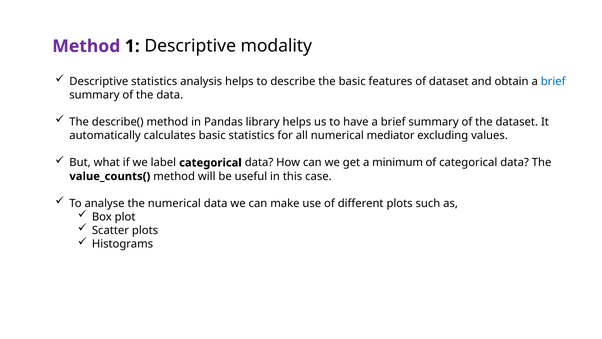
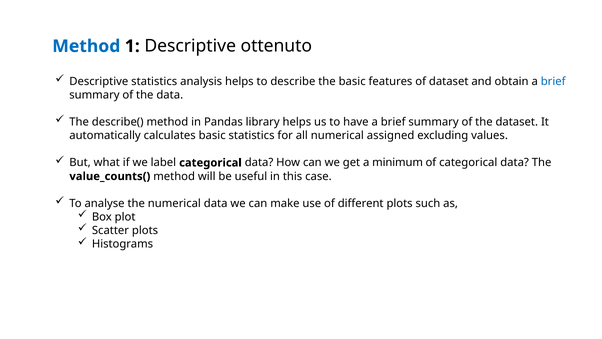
Method colour: purple -> blue (86, 46)
modality: modality -> ottenuto (276, 46)
mediator: mediator -> assigned (391, 135)
